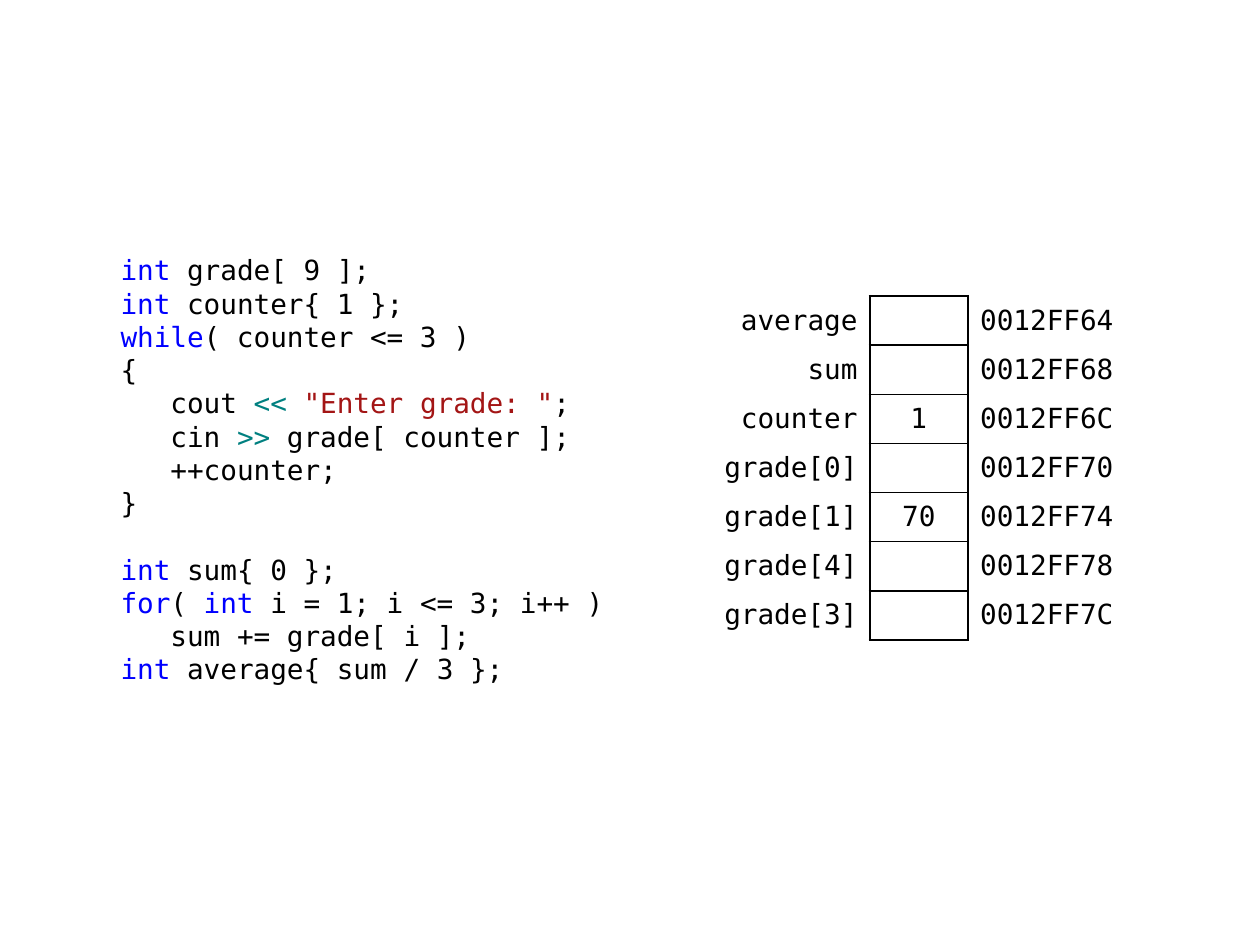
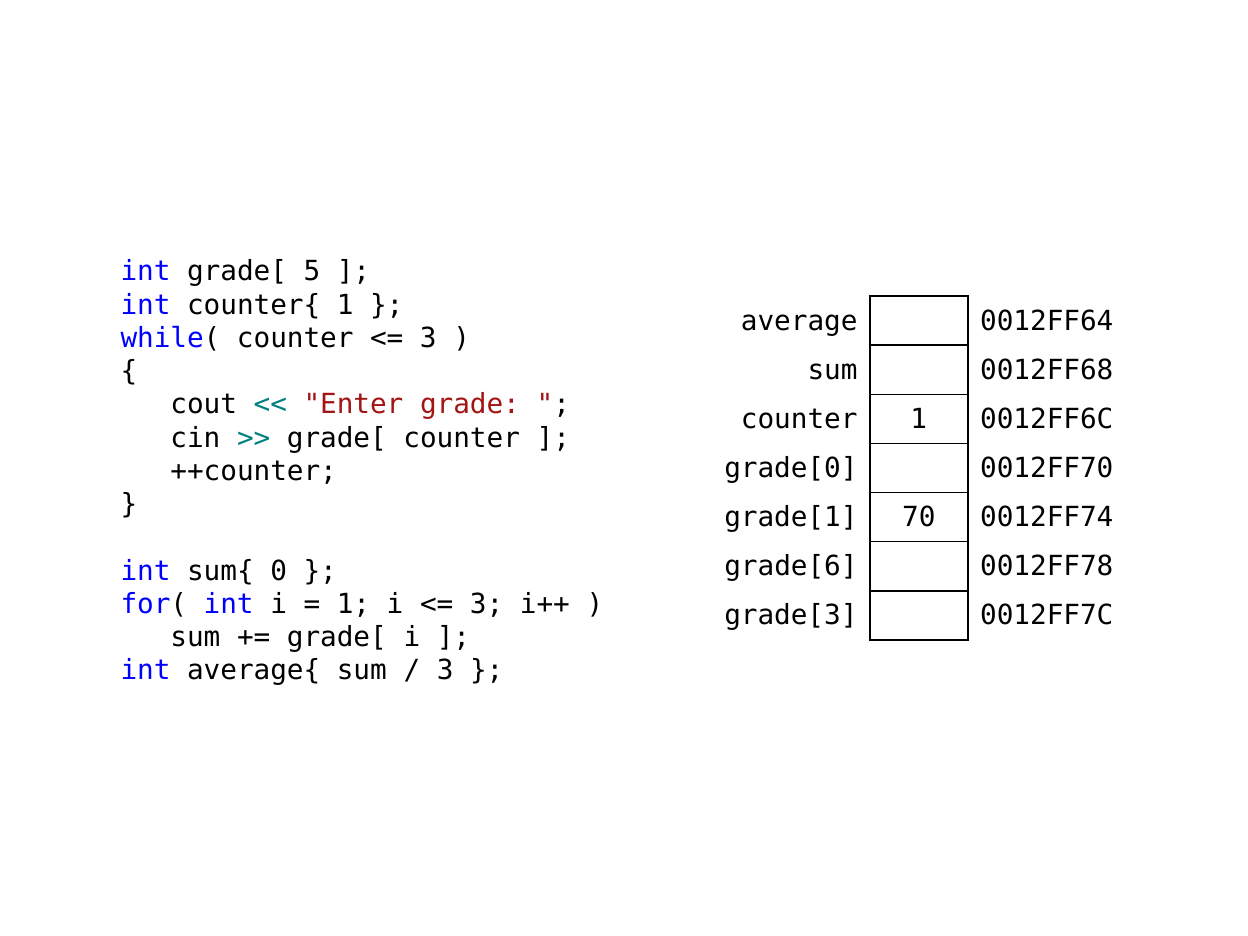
9: 9 -> 5 (312, 272)
grade[4: grade[4 -> grade[6 (791, 567)
